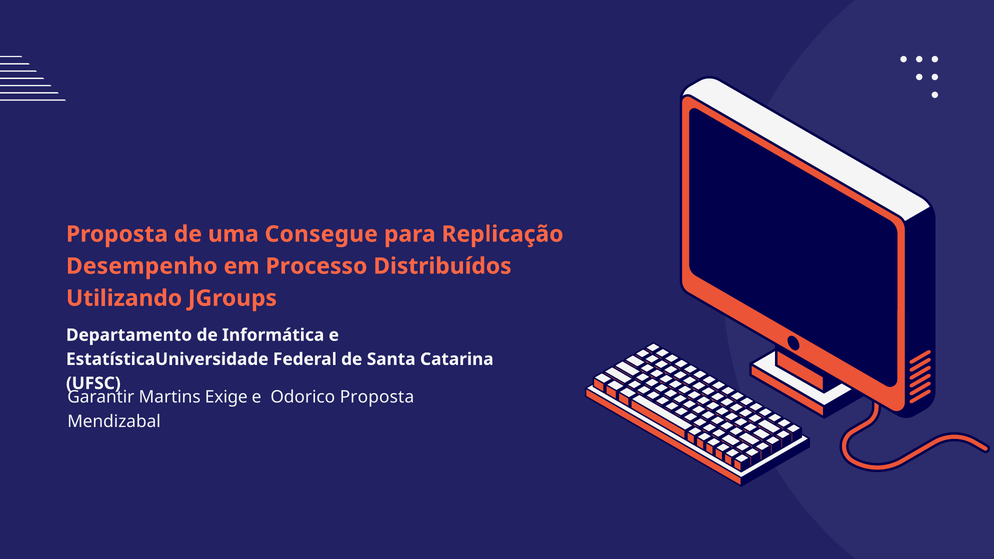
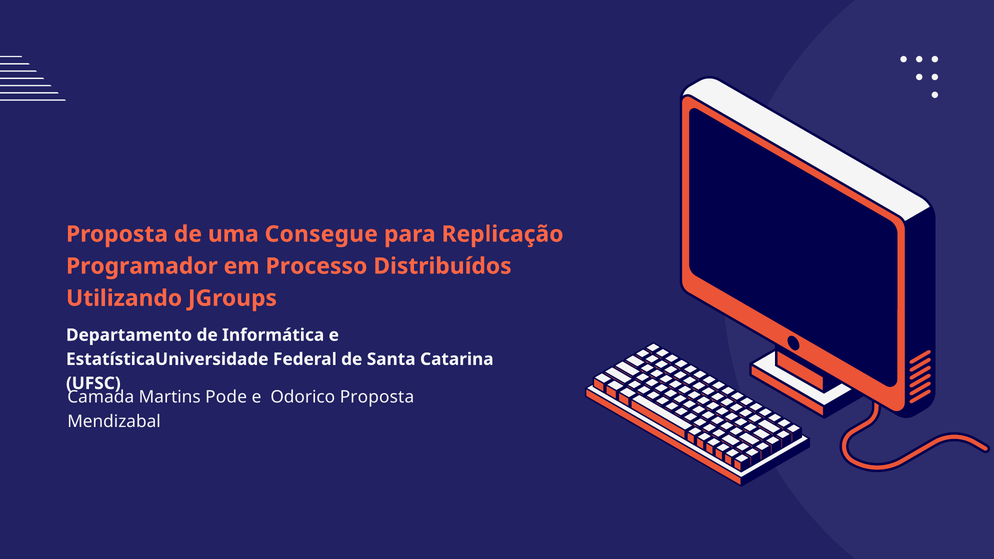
Desempenho: Desempenho -> Programador (142, 266)
Garantir: Garantir -> Camada (101, 397)
Exige: Exige -> Pode (226, 397)
